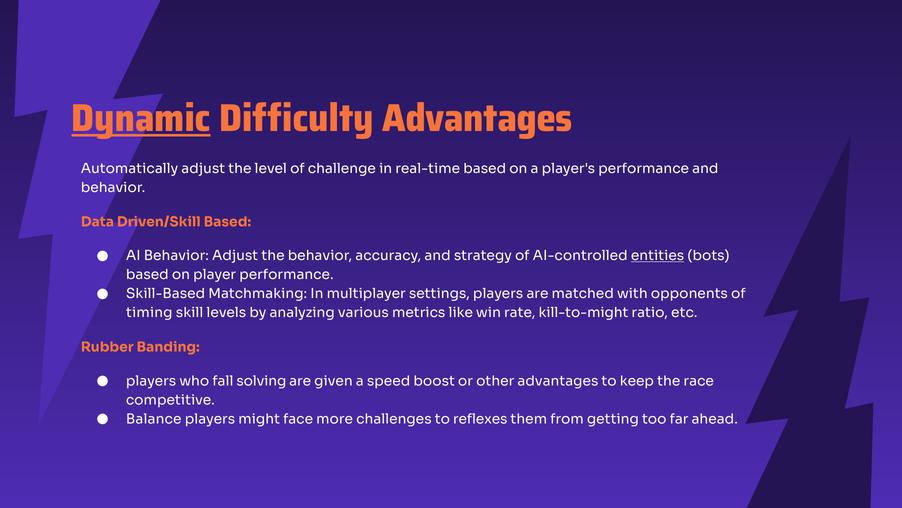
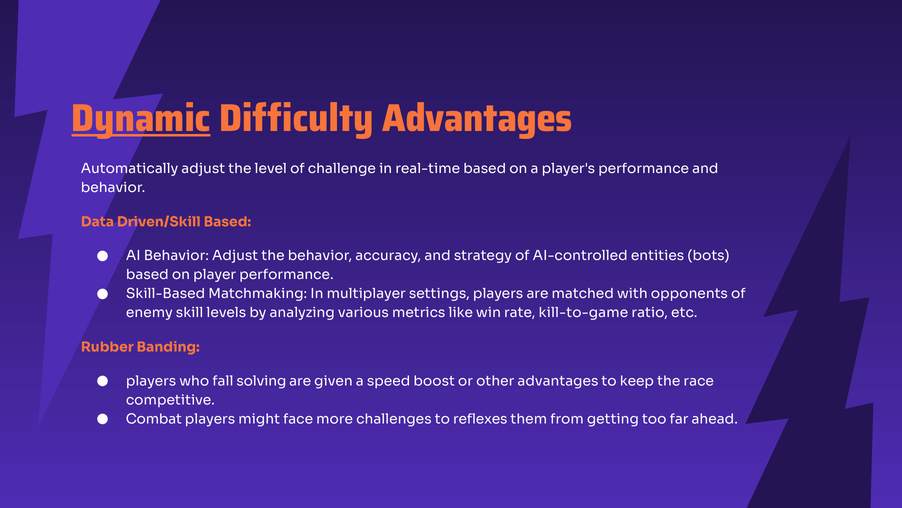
entities underline: present -> none (658, 256)
timing: timing -> enemy (149, 313)
kill-to-might: kill-to-might -> kill-to-game (583, 313)
Balance: Balance -> Combat (154, 419)
